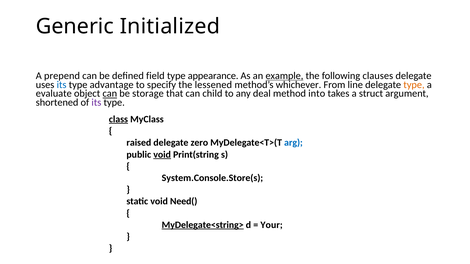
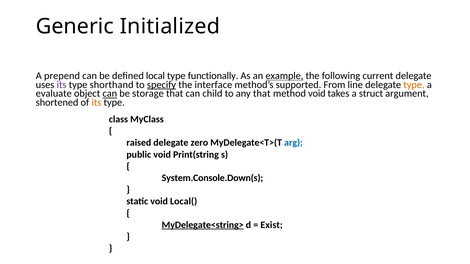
field: field -> local (155, 76)
appearance: appearance -> functionally (213, 76)
clauses: clauses -> current (378, 76)
its colour: blue -> purple (62, 85)
advantage: advantage -> shorthand (112, 85)
specify underline: none -> present (162, 85)
lessened: lessened -> interface (213, 85)
whichever: whichever -> supported (299, 85)
any deal: deal -> that (262, 94)
method into: into -> void (317, 94)
its colour: purple -> orange (96, 102)
class underline: present -> none (118, 119)
void underline: present -> none (162, 155)
System.Console.Store(s: System.Console.Store(s -> System.Console.Down(s (212, 178)
Need(: Need( -> Local( (184, 202)
Your: Your -> Exist (272, 225)
